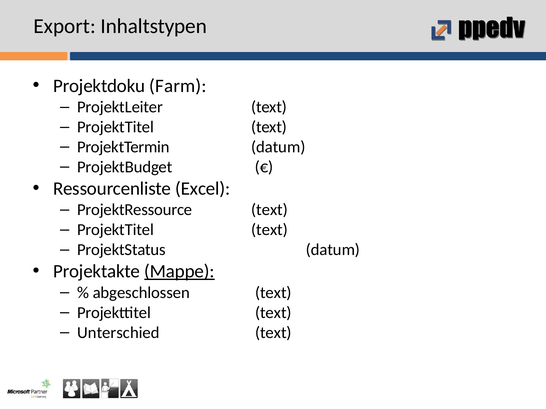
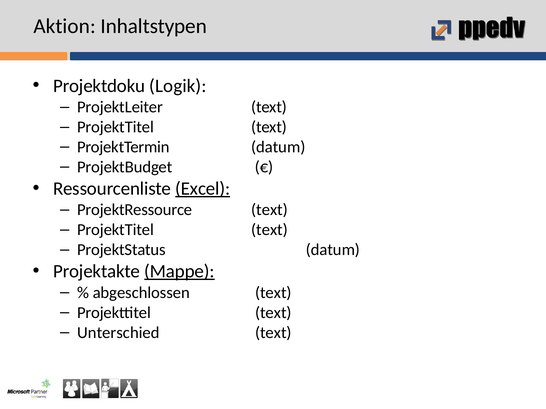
Export: Export -> Aktion (65, 26)
Farm: Farm -> Logik (178, 86)
Excel underline: none -> present (203, 189)
